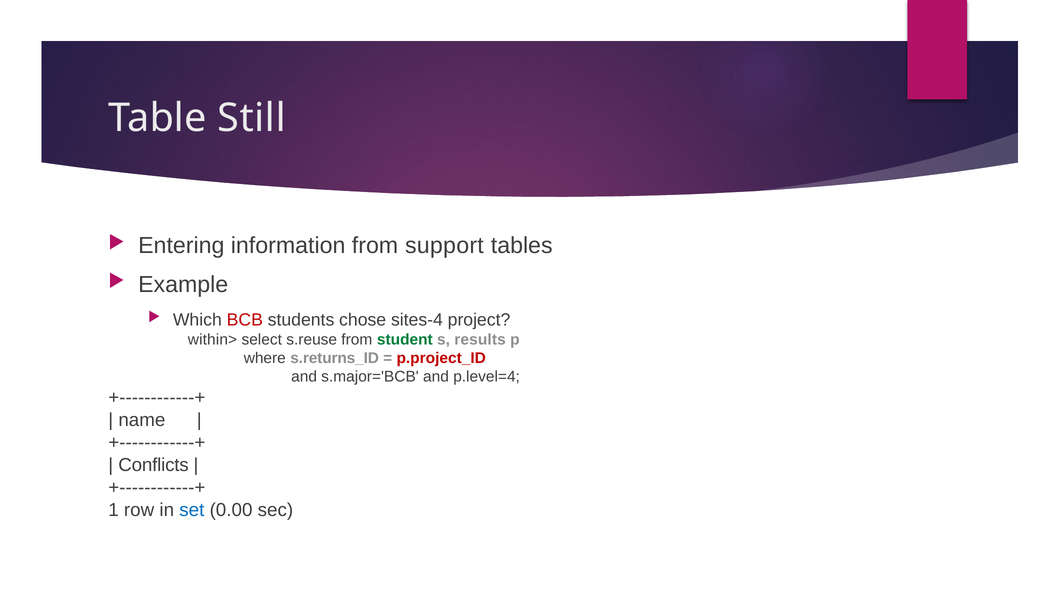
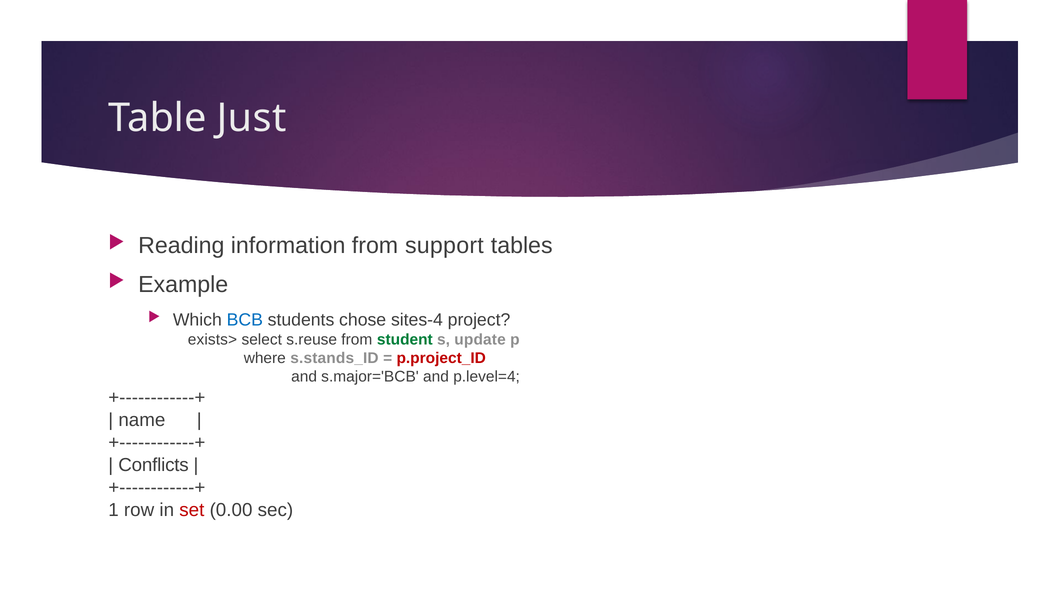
Still: Still -> Just (252, 118)
Entering: Entering -> Reading (181, 246)
BCB colour: red -> blue (245, 320)
within>: within> -> exists> (212, 340)
results: results -> update (480, 340)
s.returns_ID: s.returns_ID -> s.stands_ID (334, 358)
set colour: blue -> red (192, 510)
